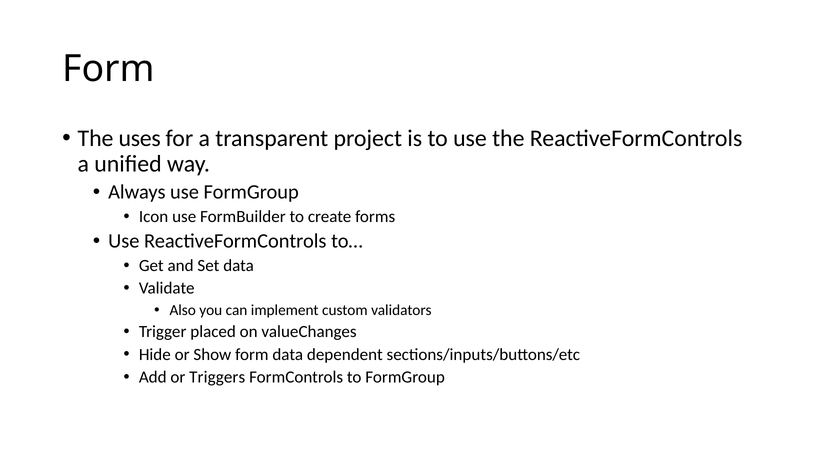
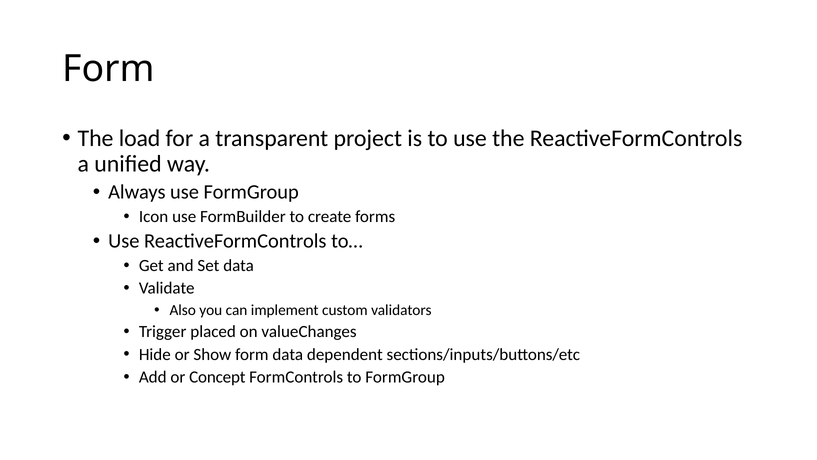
uses: uses -> load (140, 138)
Triggers: Triggers -> Concept (217, 377)
